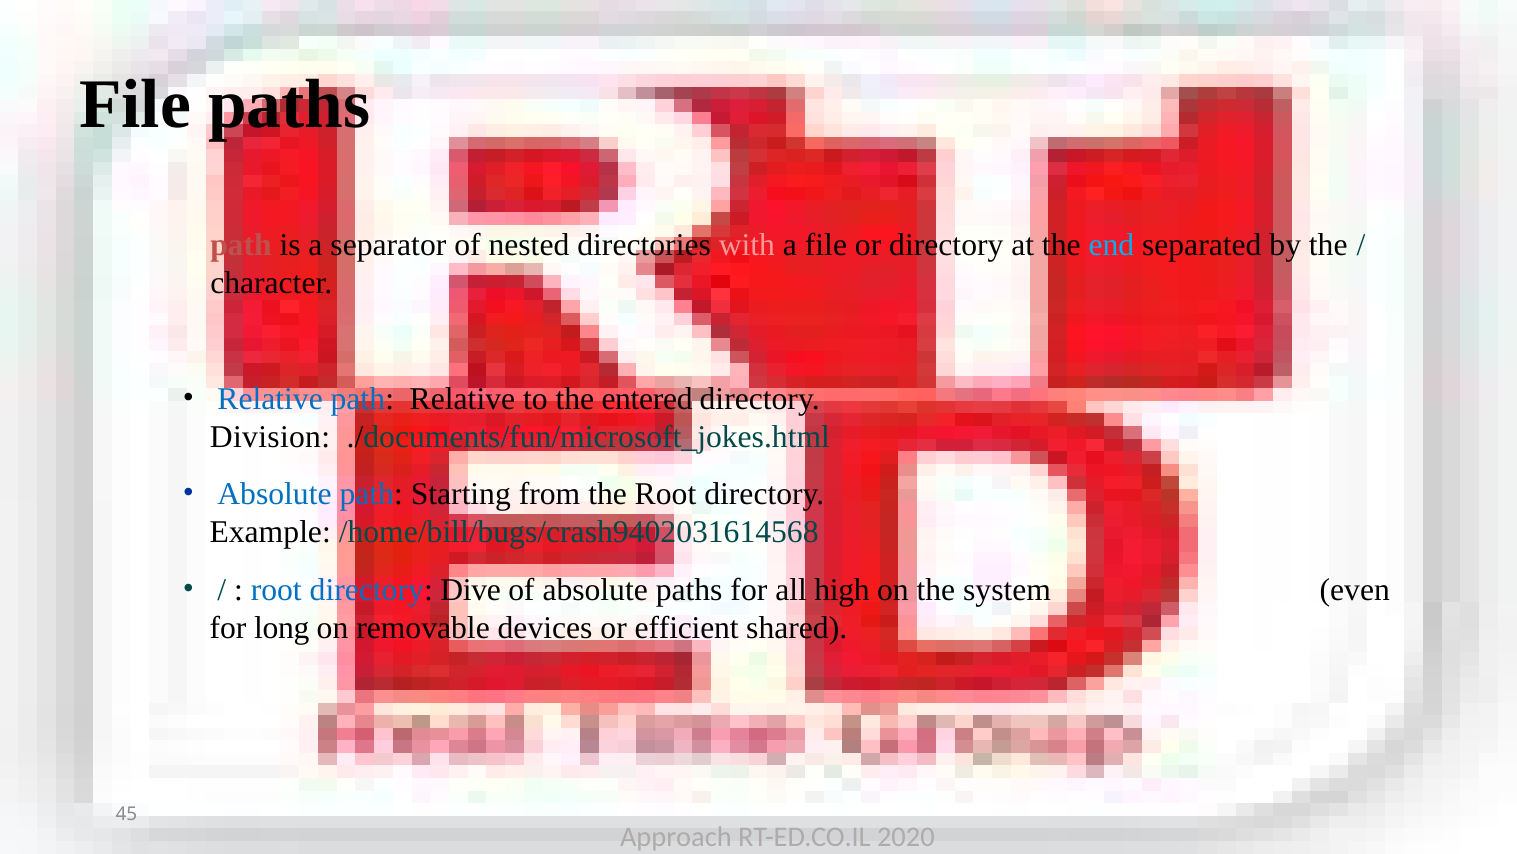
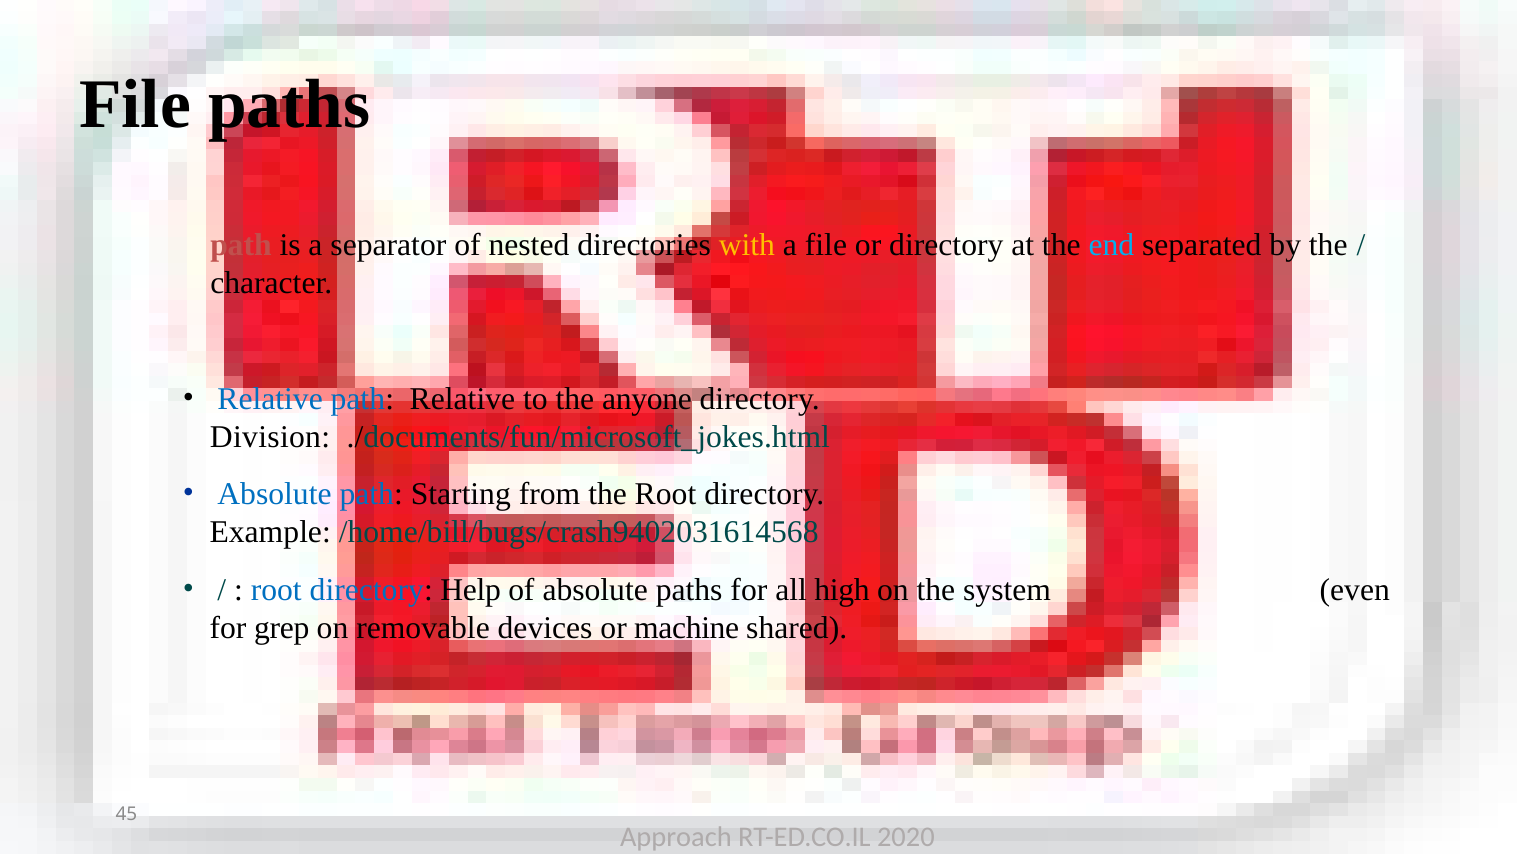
with colour: pink -> yellow (747, 245)
entered: entered -> anyone (647, 398)
Dive: Dive -> Help (471, 590)
long: long -> grep (282, 628)
efficient: efficient -> machine (687, 628)
